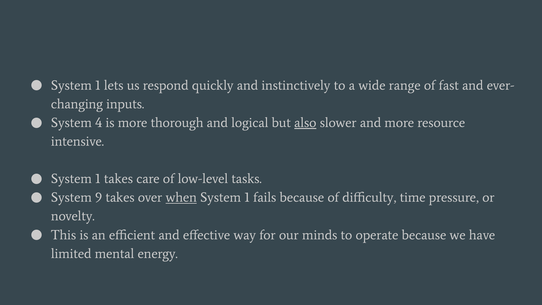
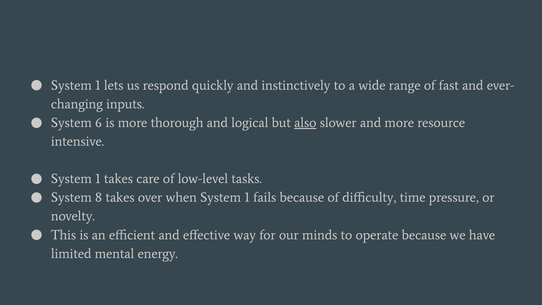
4: 4 -> 6 (99, 123)
9: 9 -> 8 (99, 197)
when underline: present -> none (181, 197)
